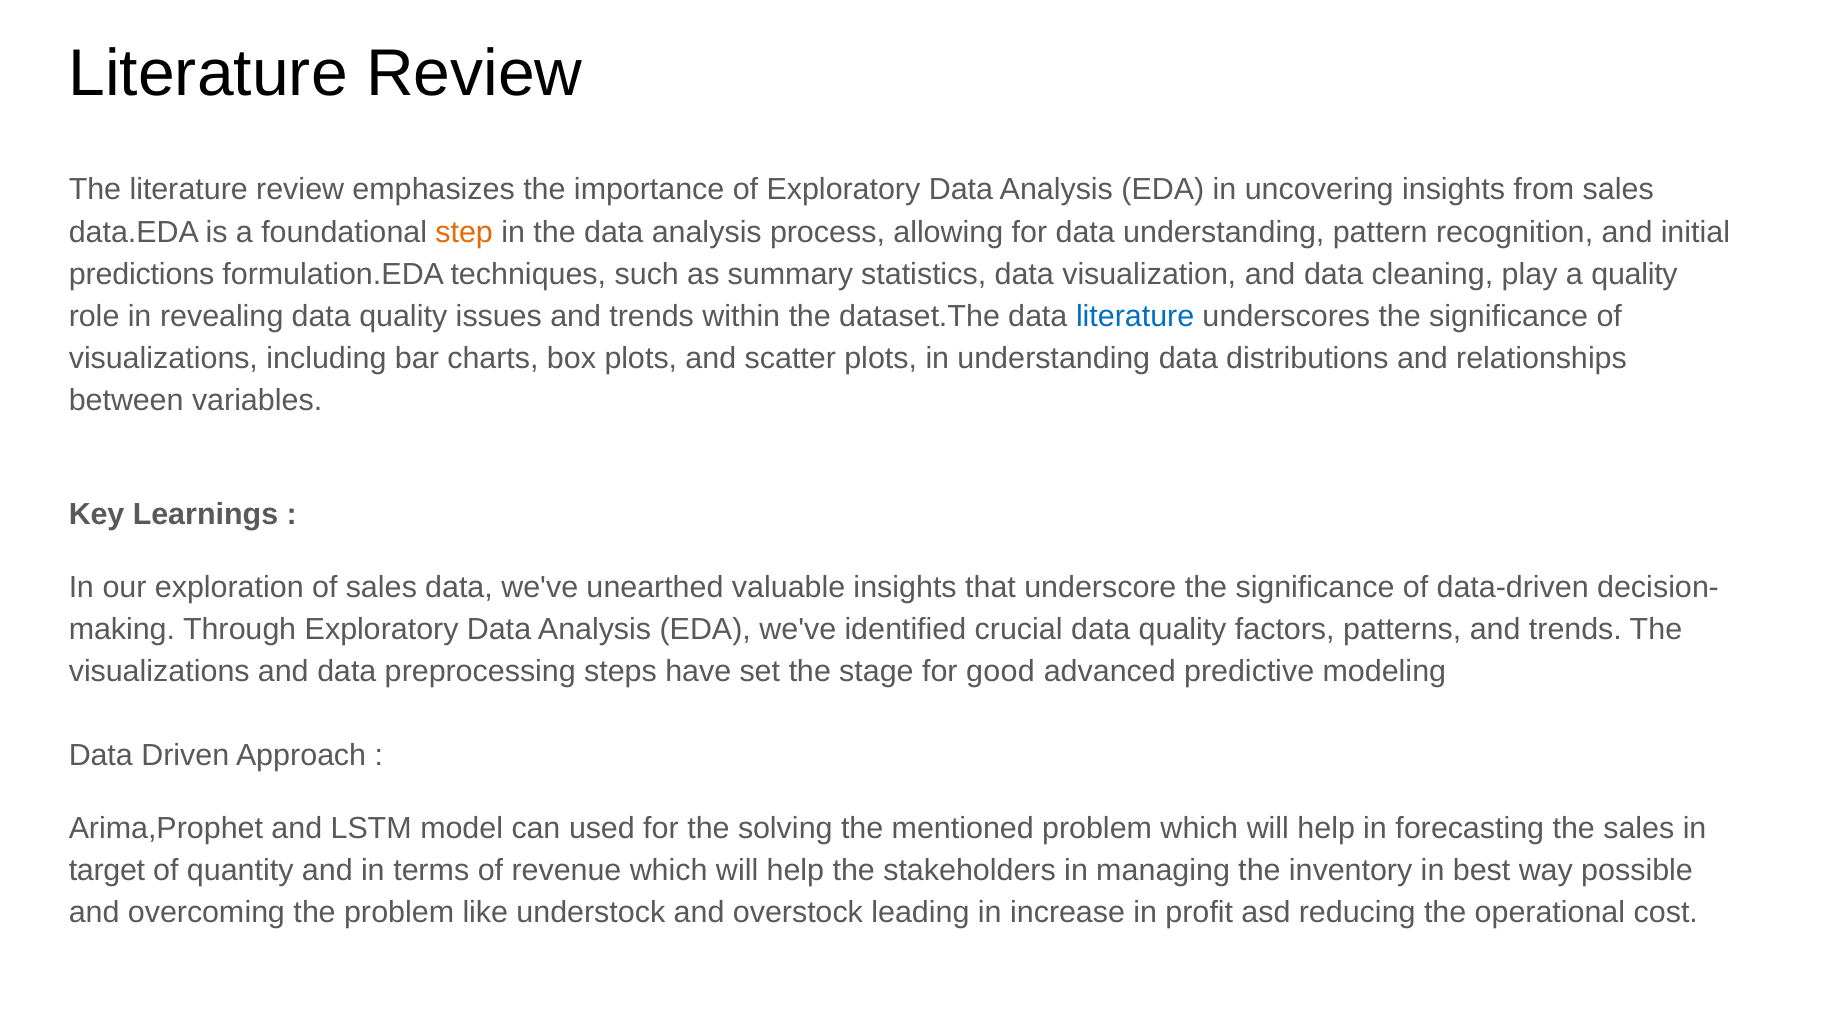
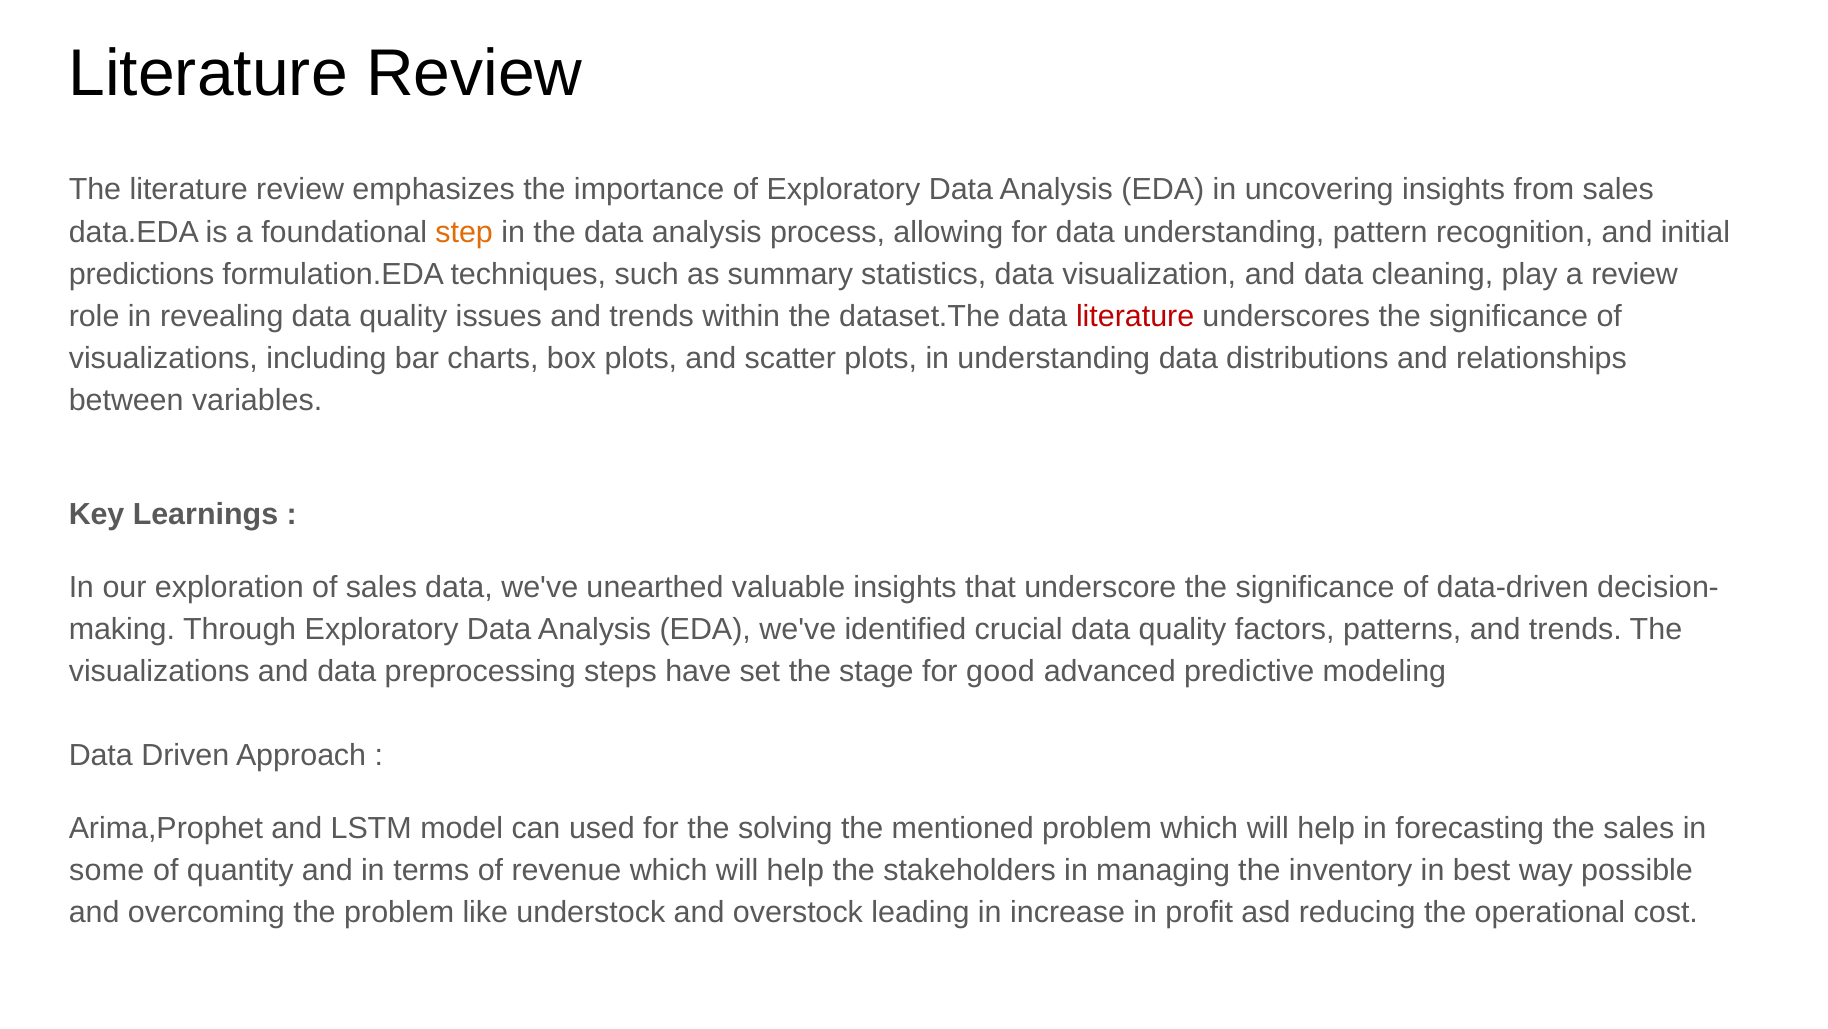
a quality: quality -> review (1635, 274)
literature colour: blue -> red (1135, 316)
target: target -> some (107, 870)
